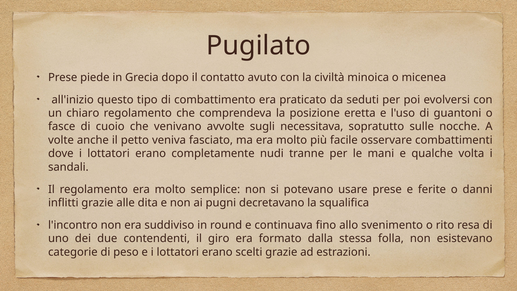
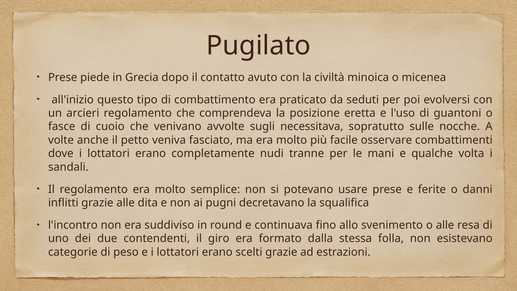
chiaro: chiaro -> arcieri (83, 113)
o rito: rito -> alle (445, 225)
